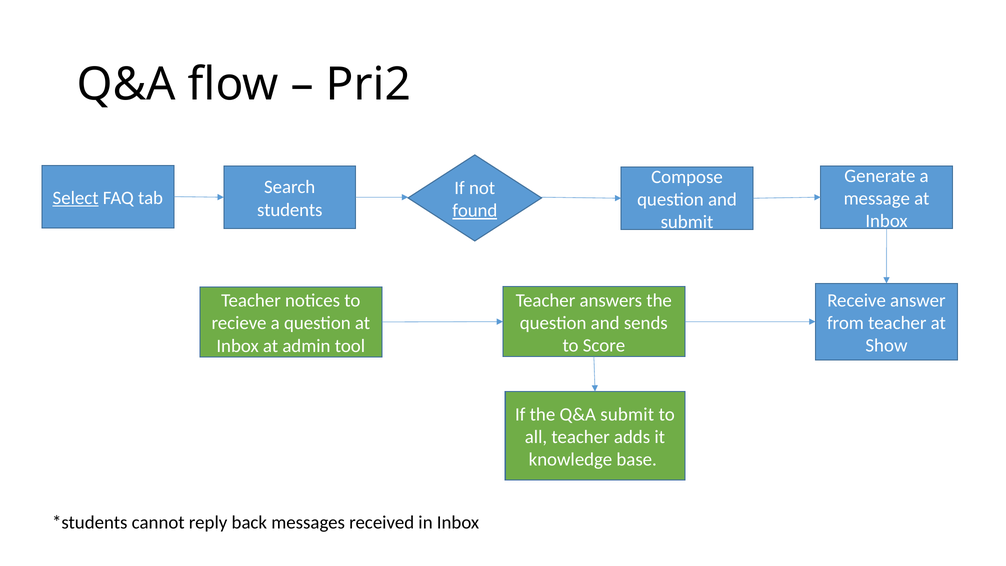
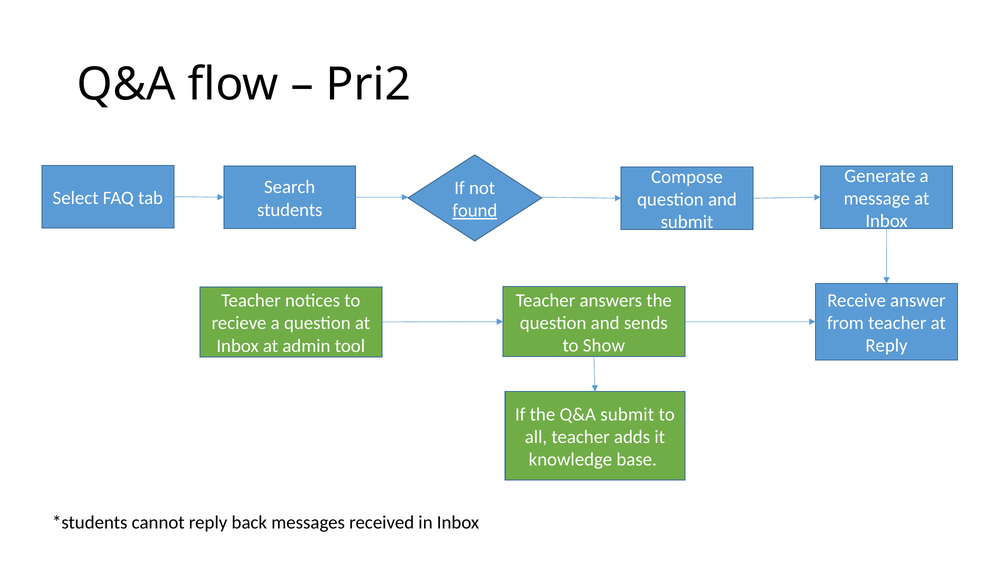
Select underline: present -> none (76, 198)
Score: Score -> Show (604, 346)
Show: Show -> Reply (886, 346)
